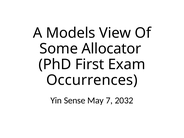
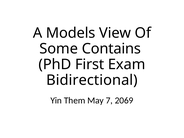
Allocator: Allocator -> Contains (111, 49)
Occurrences: Occurrences -> Bidirectional (92, 80)
Sense: Sense -> Them (75, 101)
2032: 2032 -> 2069 (124, 101)
